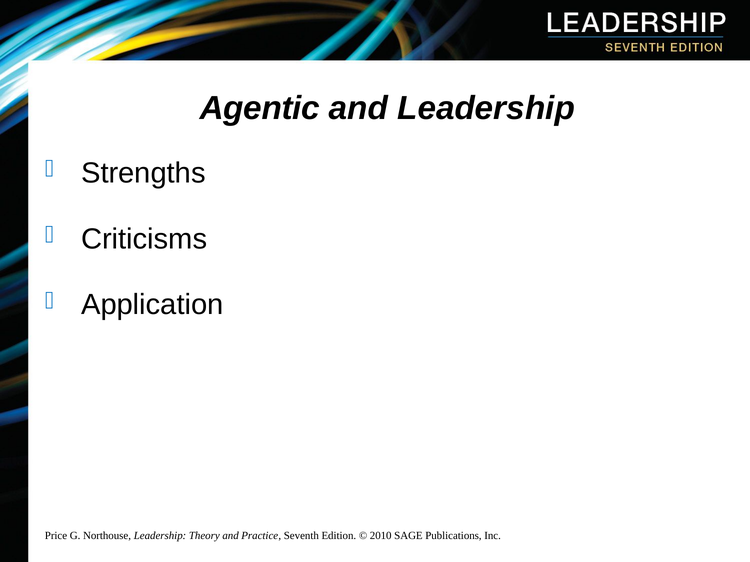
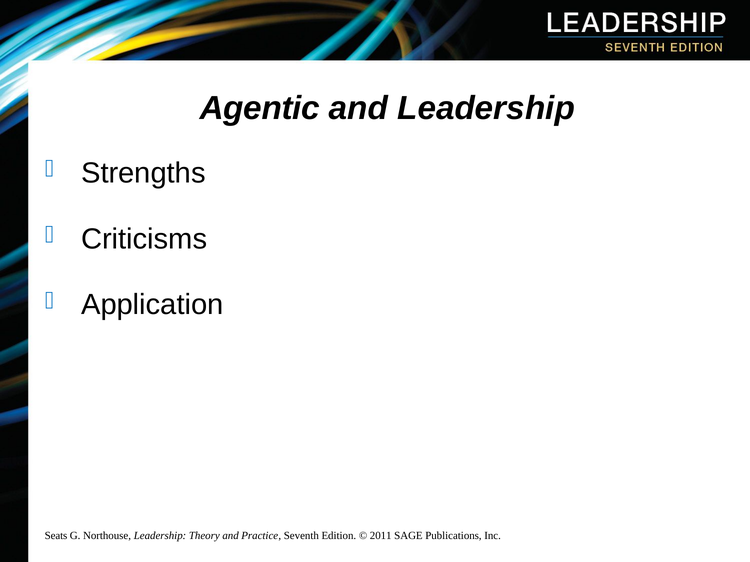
Price: Price -> Seats (56, 536)
2010: 2010 -> 2011 (381, 536)
